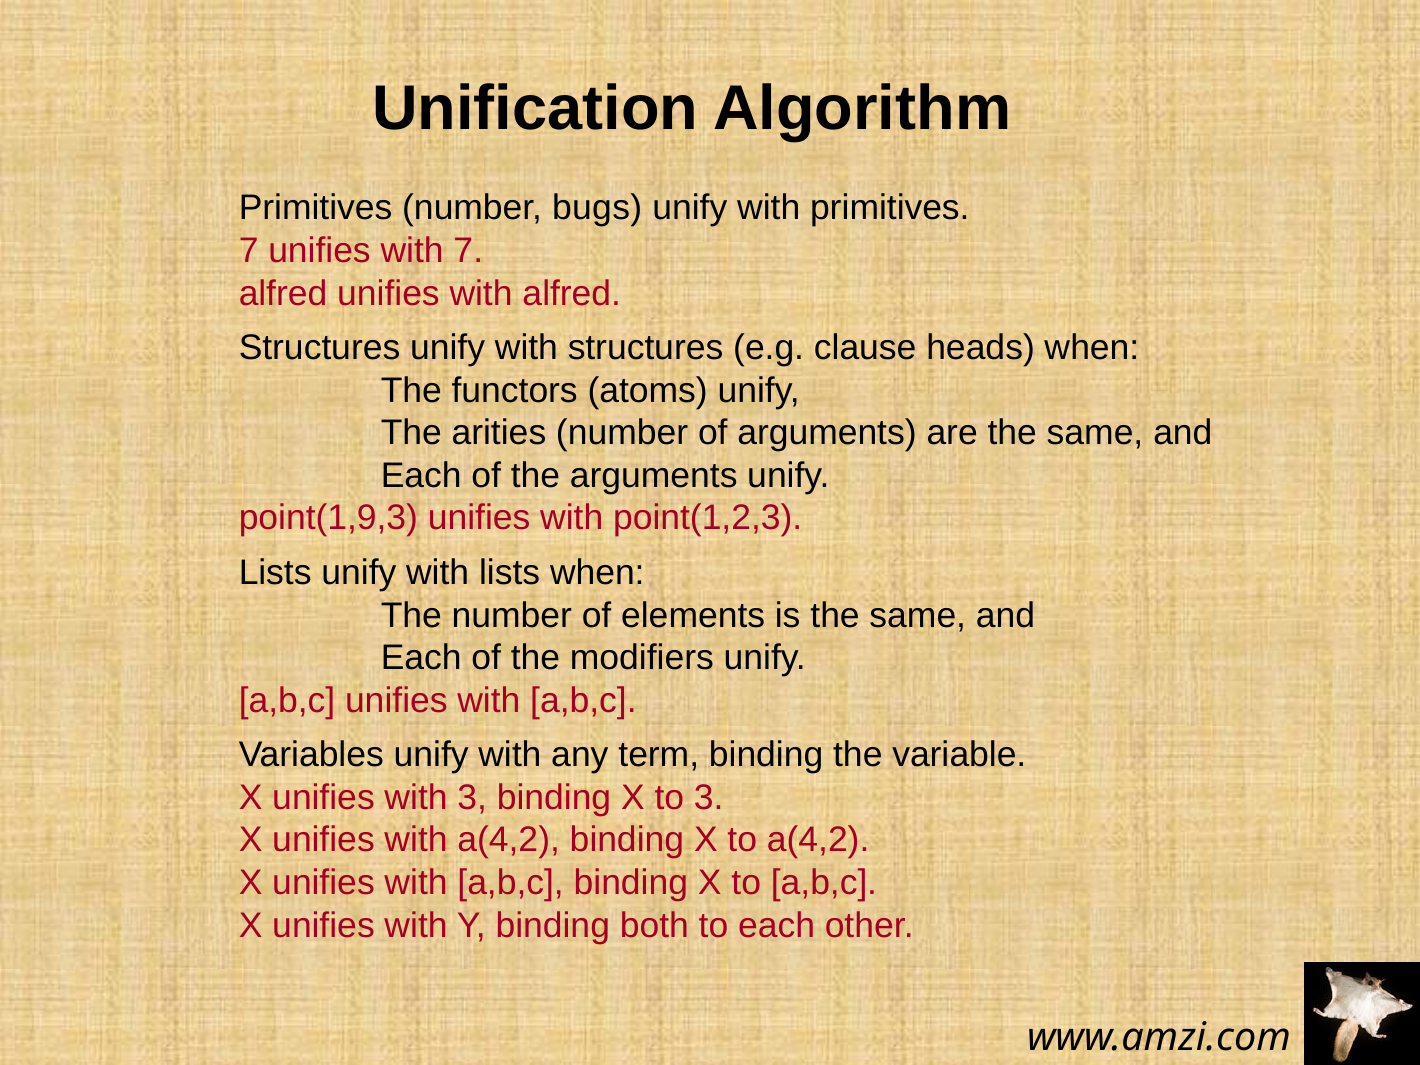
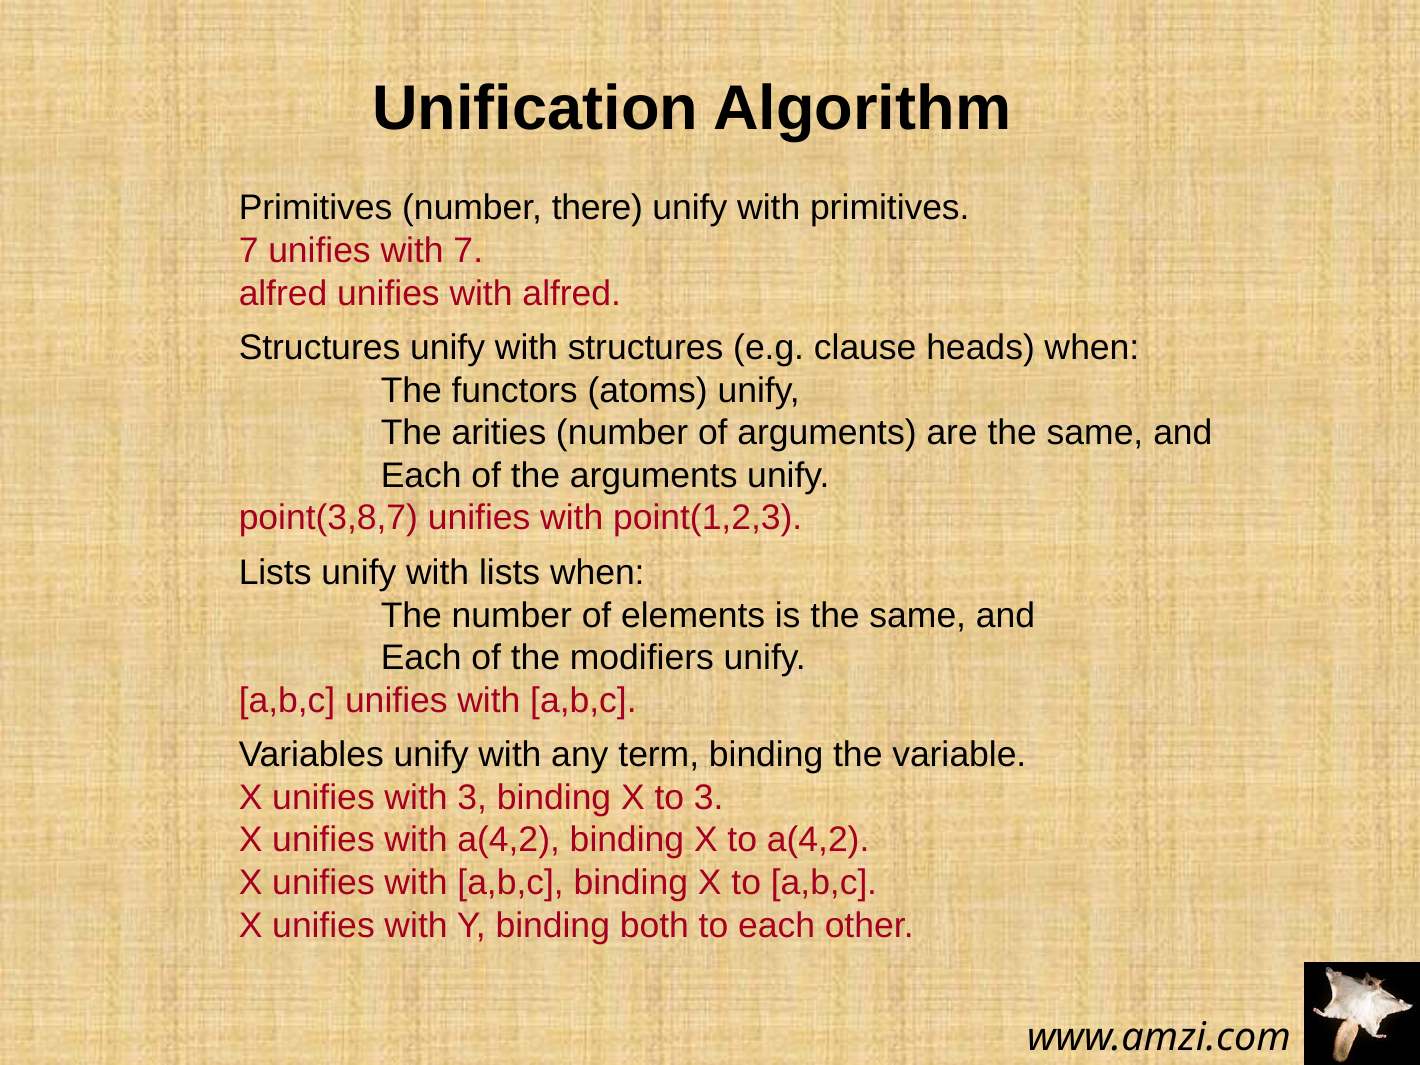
bugs: bugs -> there (597, 208)
point(1,9,3: point(1,9,3 -> point(3,8,7 (328, 518)
